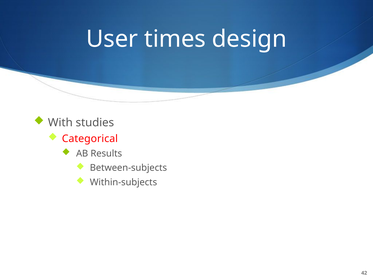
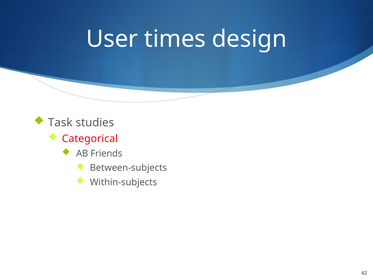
With: With -> Task (60, 123)
Results: Results -> Friends (106, 153)
